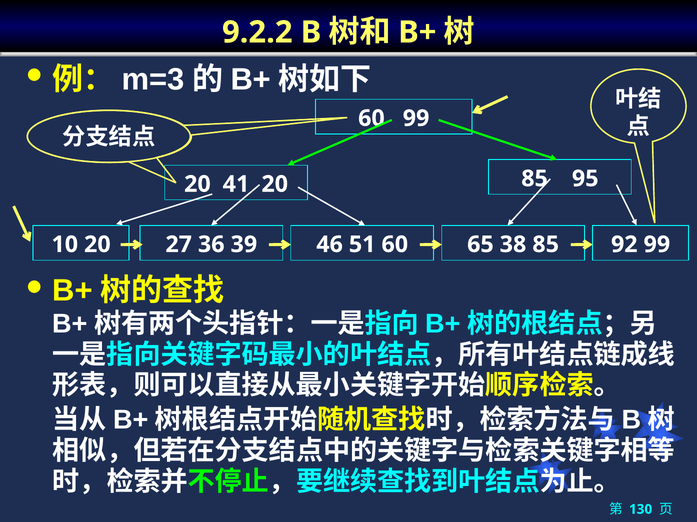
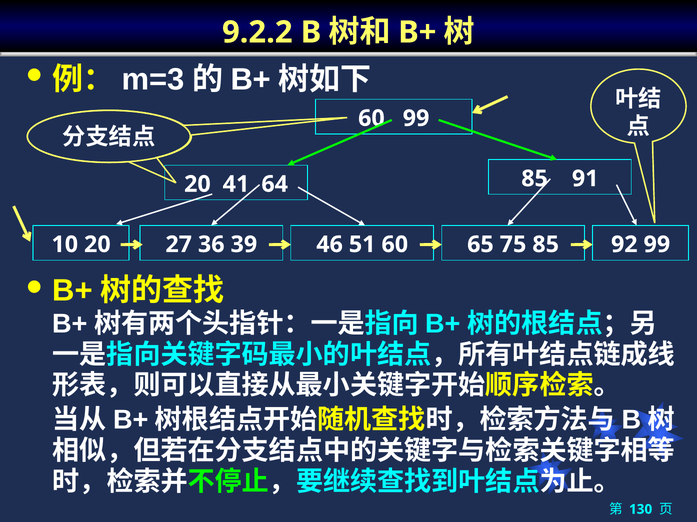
95: 95 -> 91 (585, 179)
41 20: 20 -> 64 (275, 184)
38: 38 -> 75 (513, 245)
